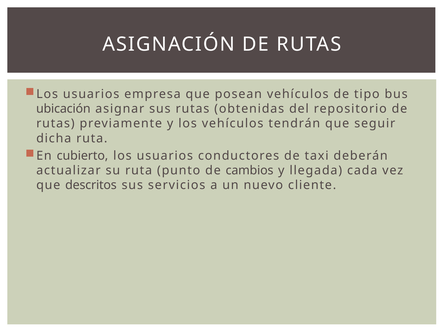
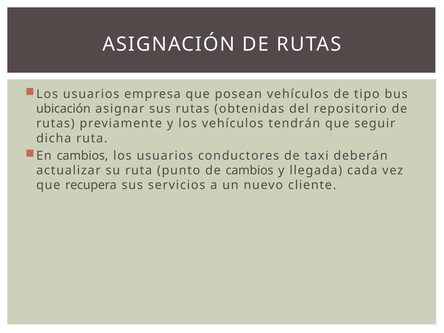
En cubierto: cubierto -> cambios (82, 156)
descritos: descritos -> recupera (91, 185)
